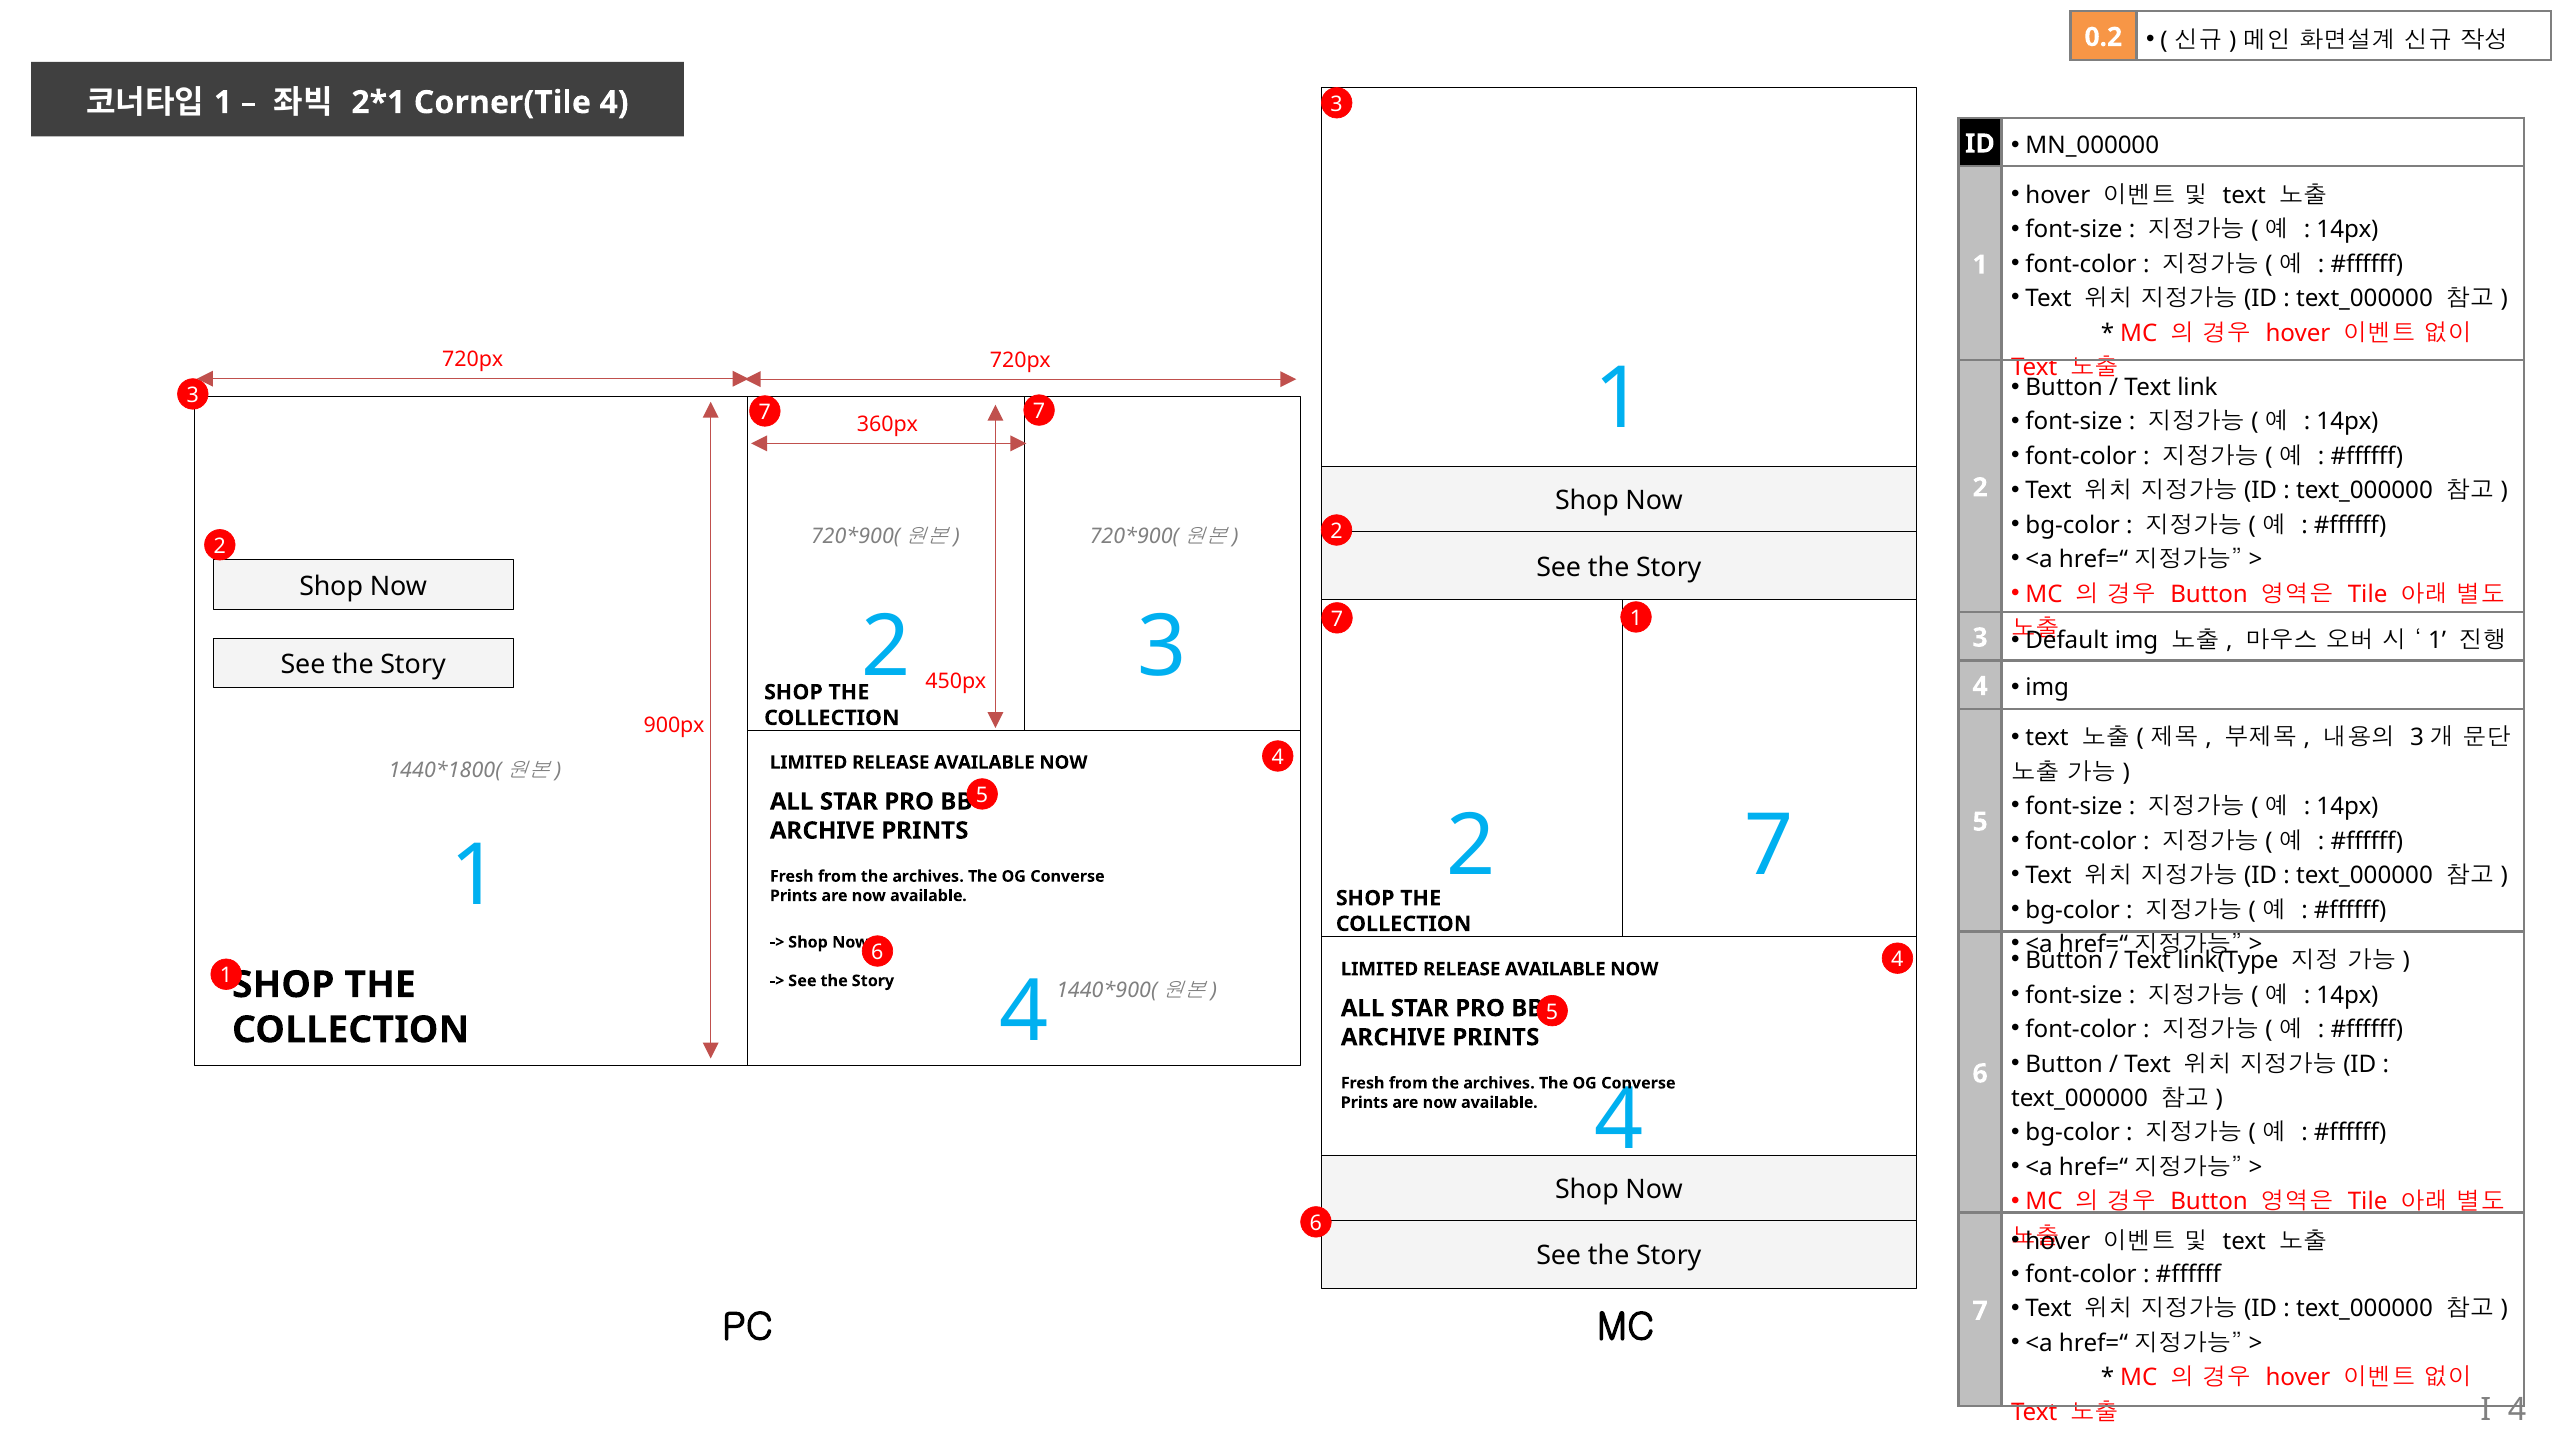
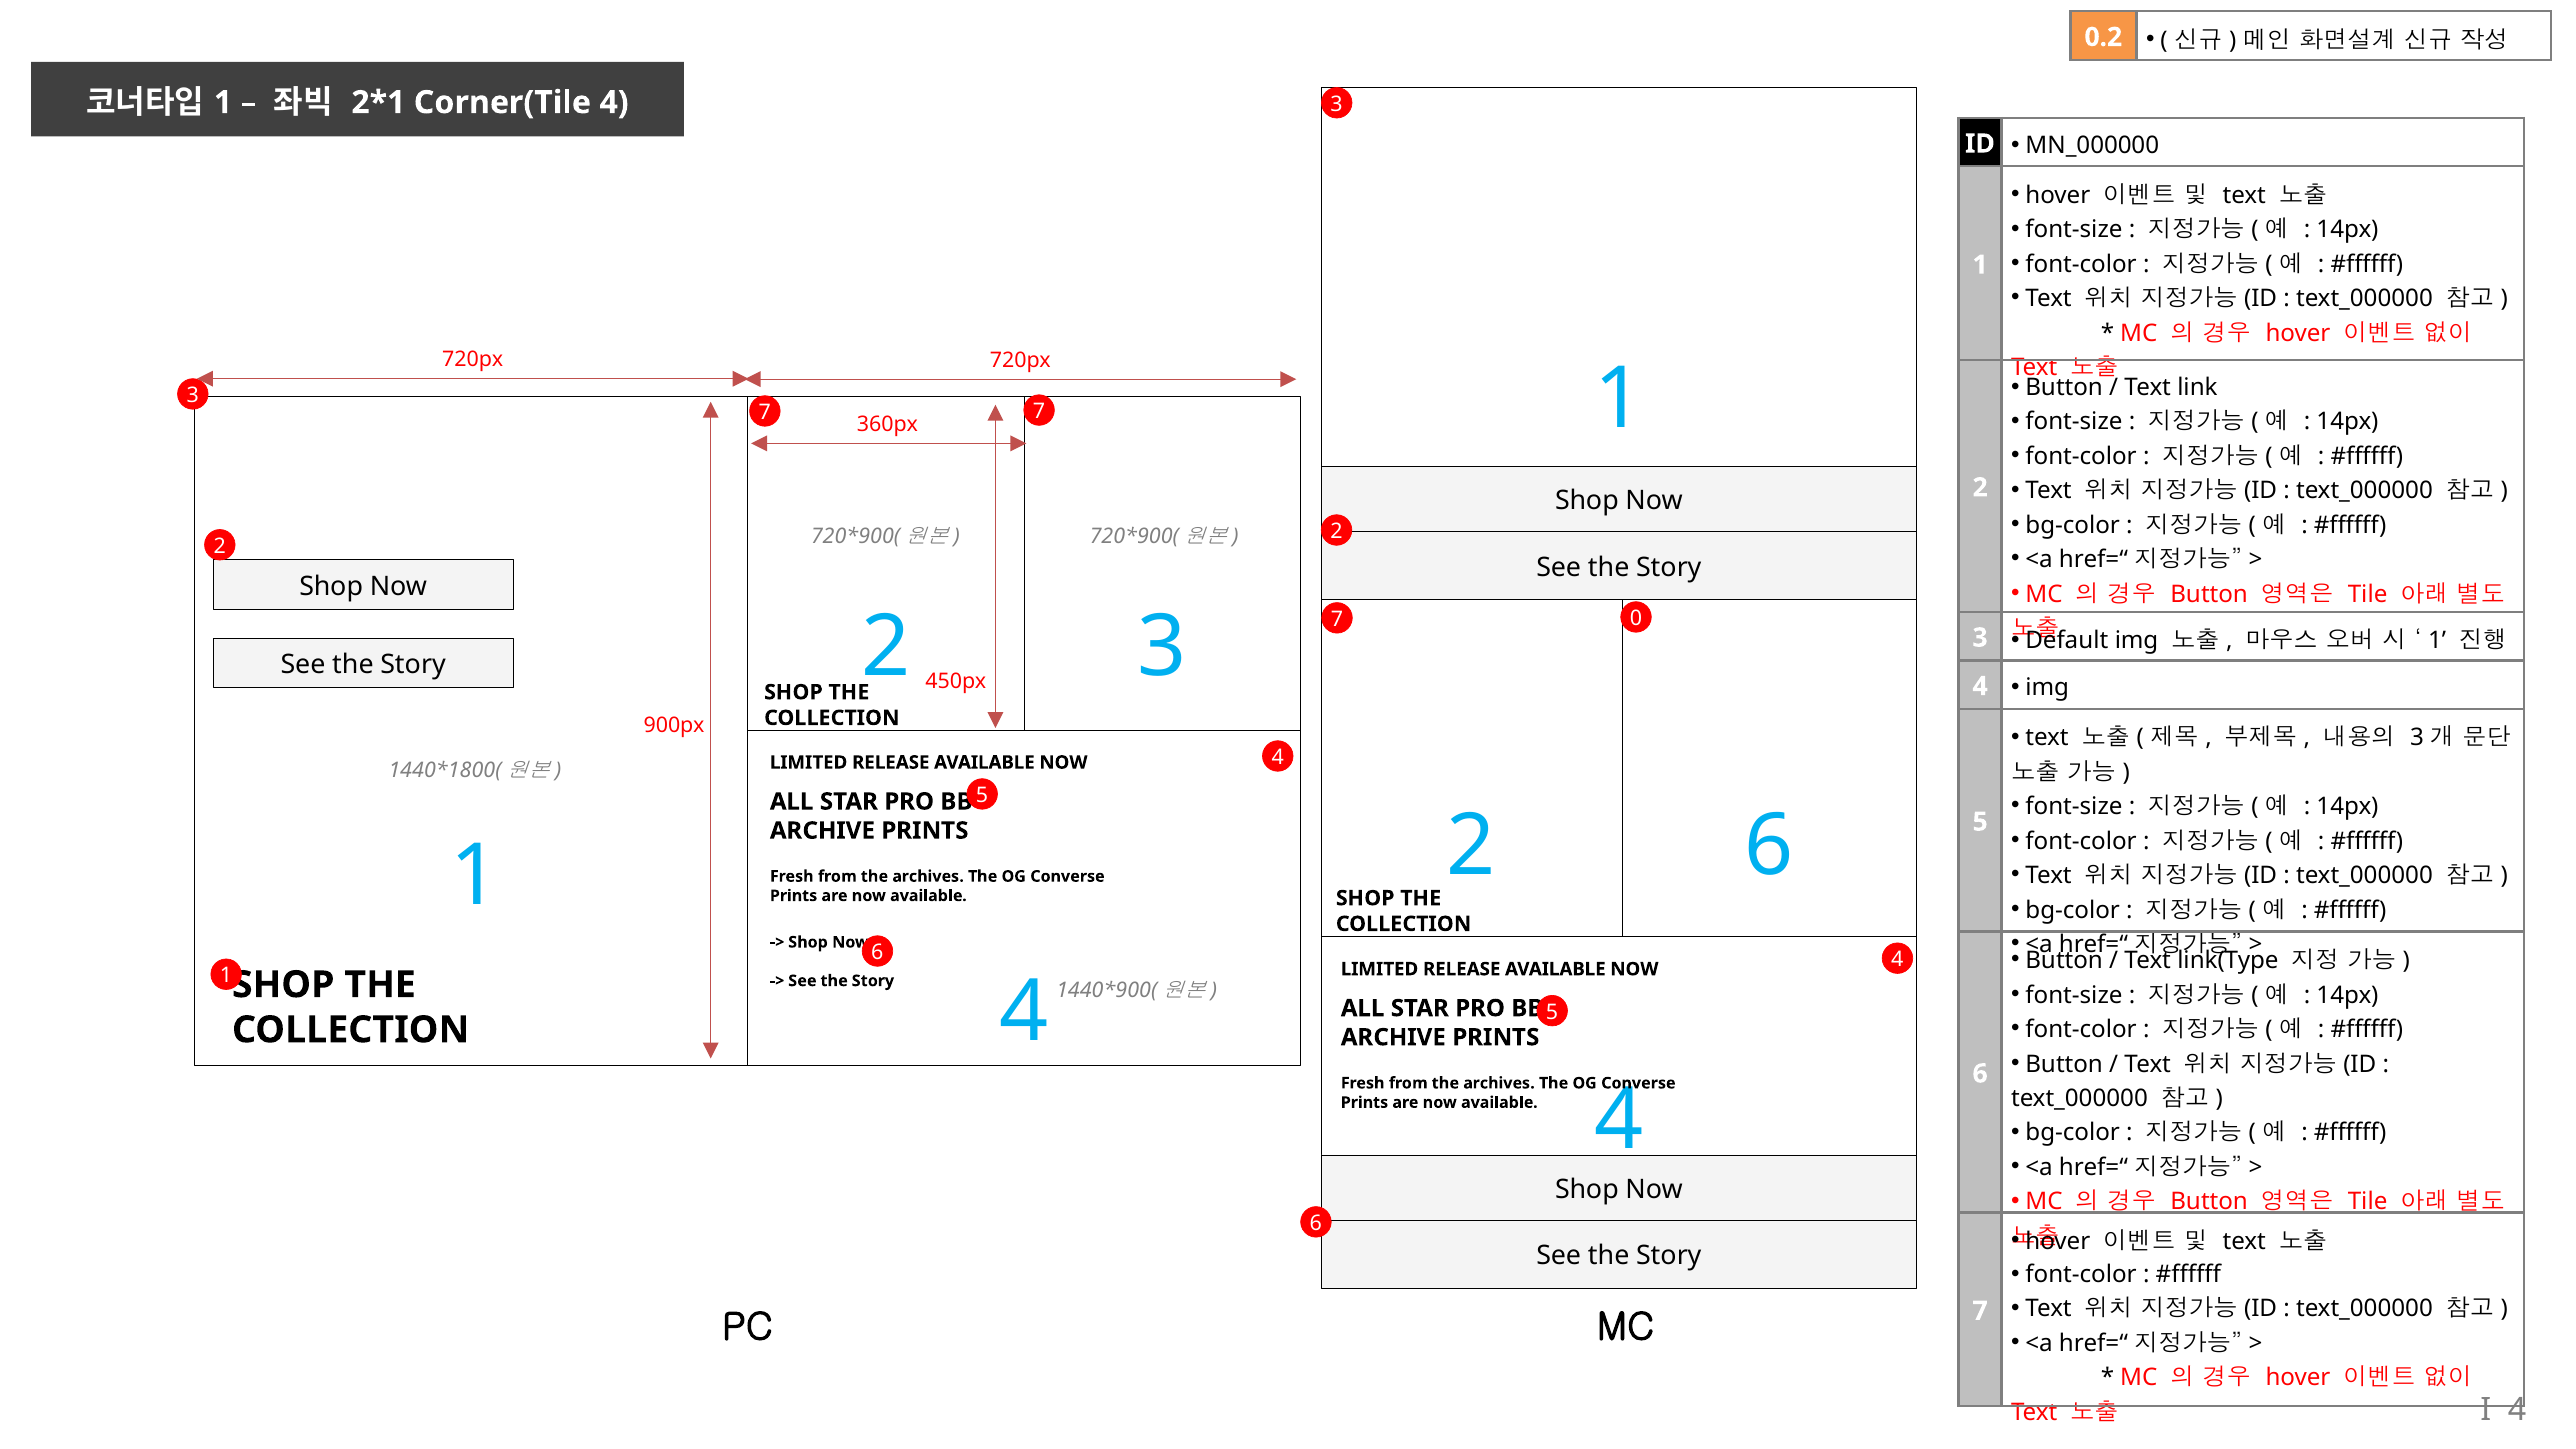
7 1: 1 -> 0 (1636, 618)
2 7: 7 -> 6 (1769, 847)
